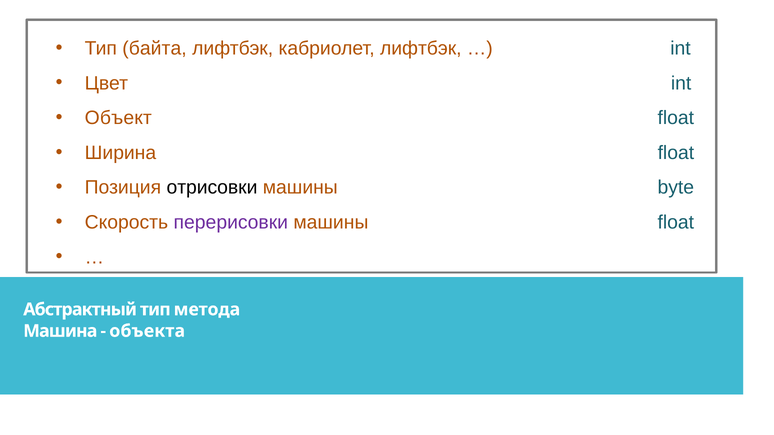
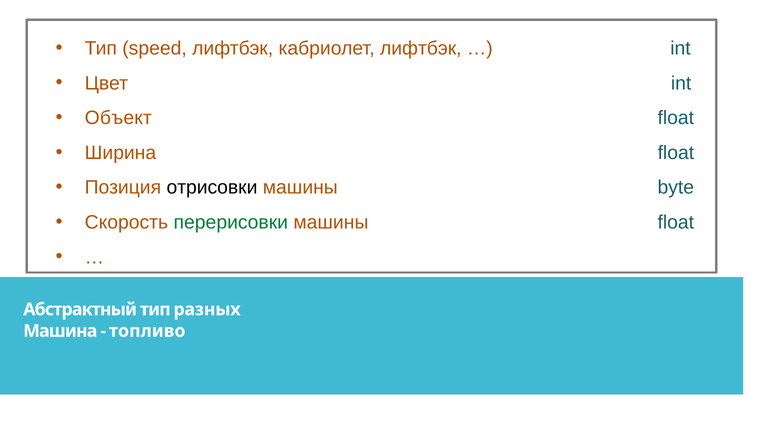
байта: байта -> speed (155, 48)
перерисовки colour: purple -> green (231, 223)
метода: метода -> разных (207, 310)
объекта: объекта -> топливо (147, 331)
